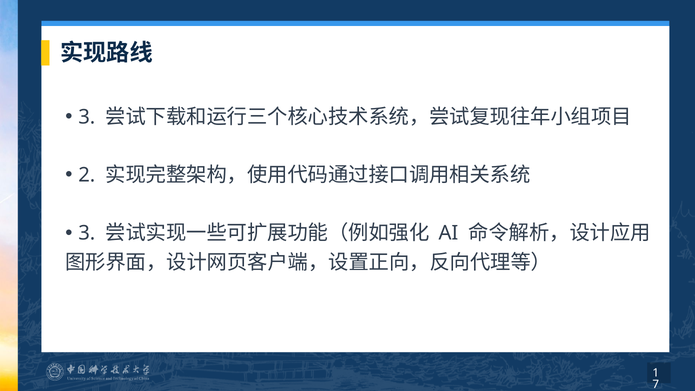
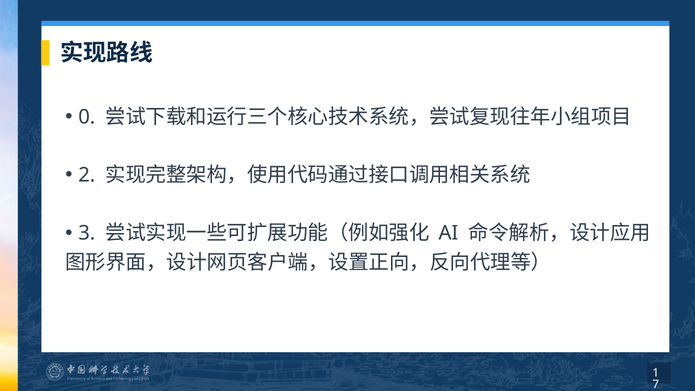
3: 3 -> 0 (87, 117)
